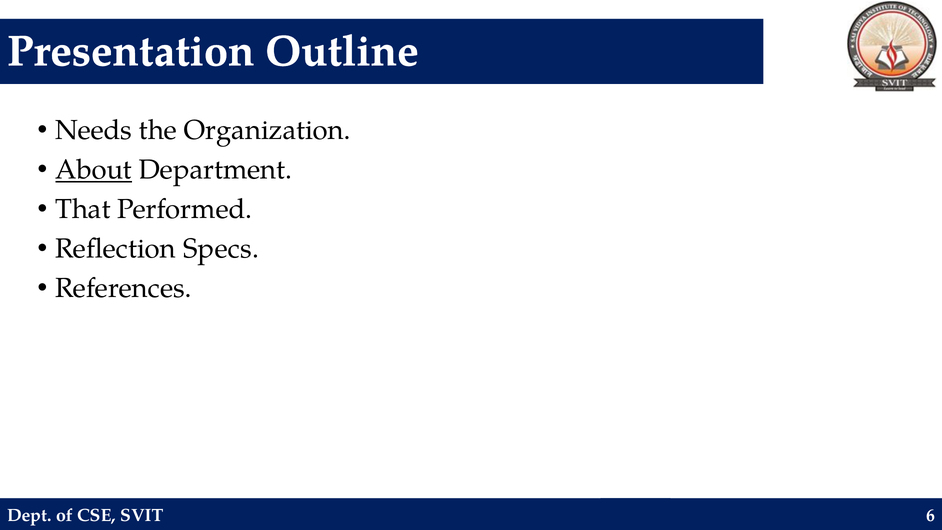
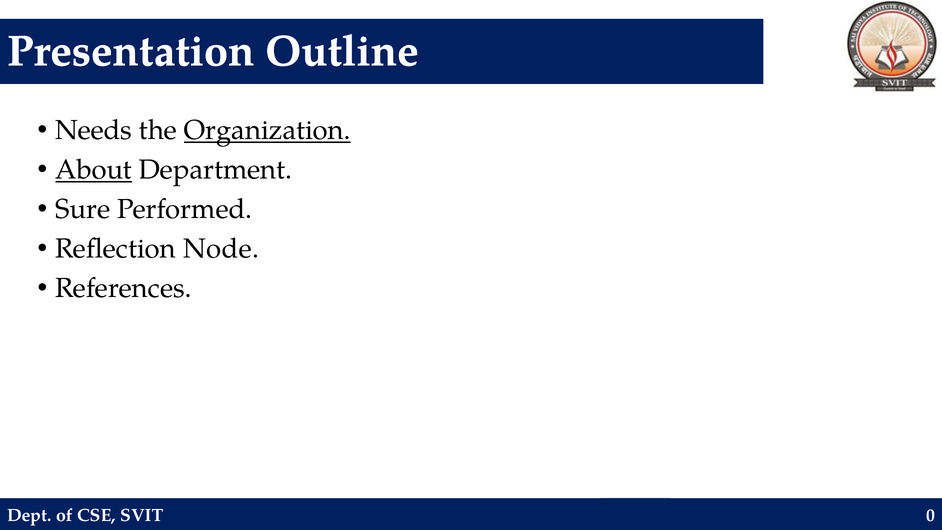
Organization underline: none -> present (267, 130)
That: That -> Sure (83, 209)
Specs: Specs -> Node (221, 249)
6: 6 -> 0 (930, 515)
